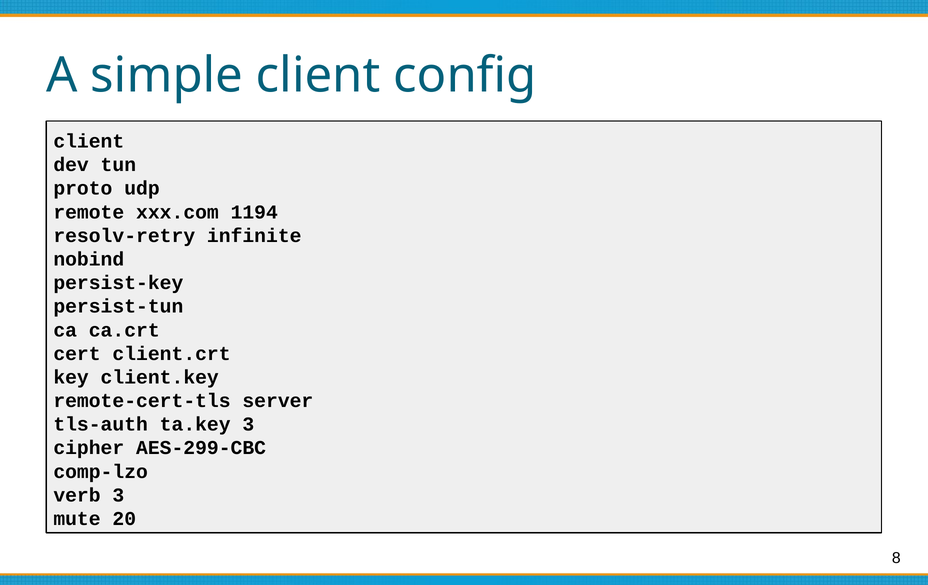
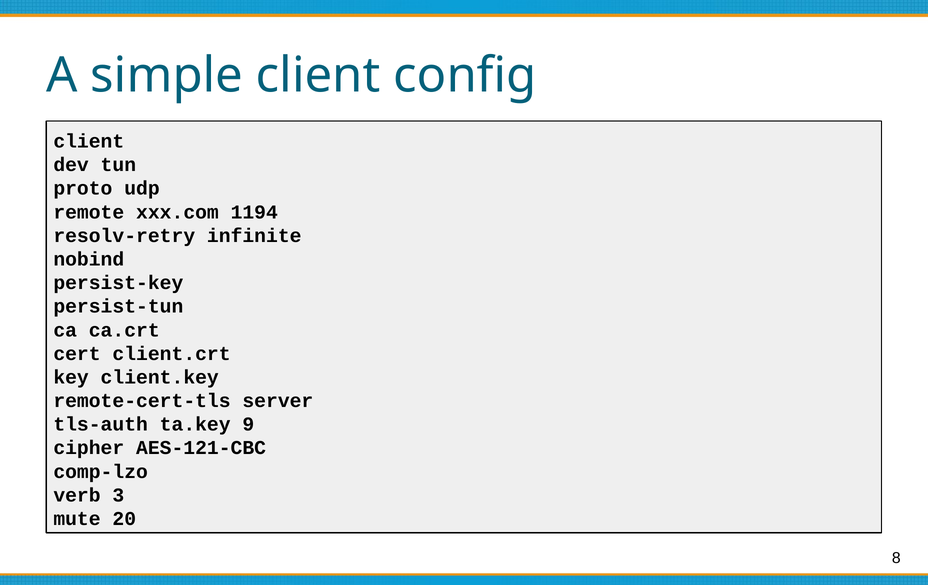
ta.key 3: 3 -> 9 (248, 424)
AES-299-CBC: AES-299-CBC -> AES-121-CBC (201, 448)
